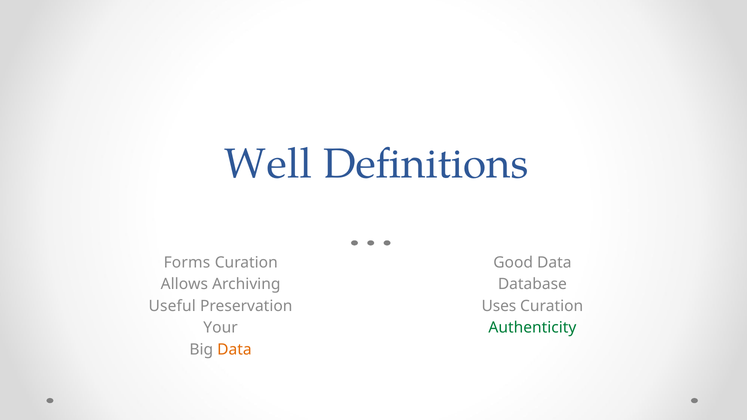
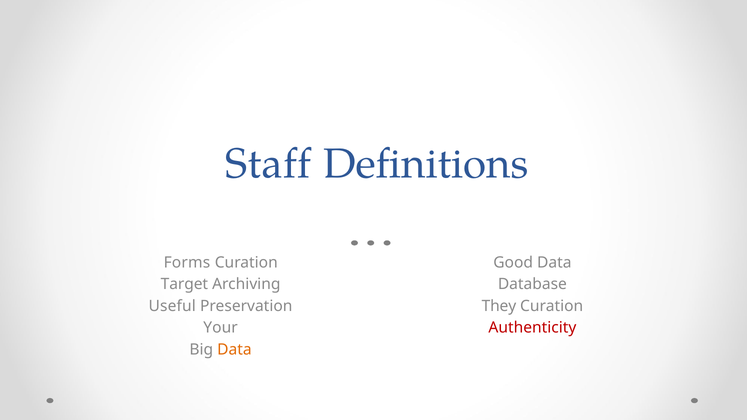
Well: Well -> Staff (268, 164)
Allows: Allows -> Target (184, 284)
Uses: Uses -> They (499, 306)
Authenticity colour: green -> red (532, 328)
